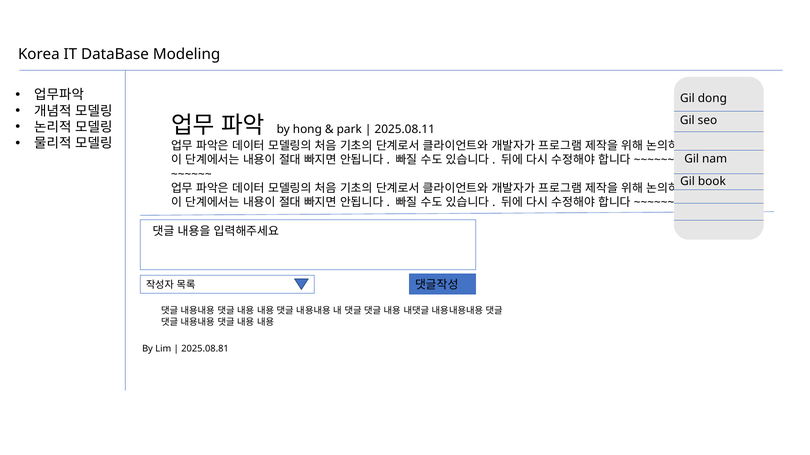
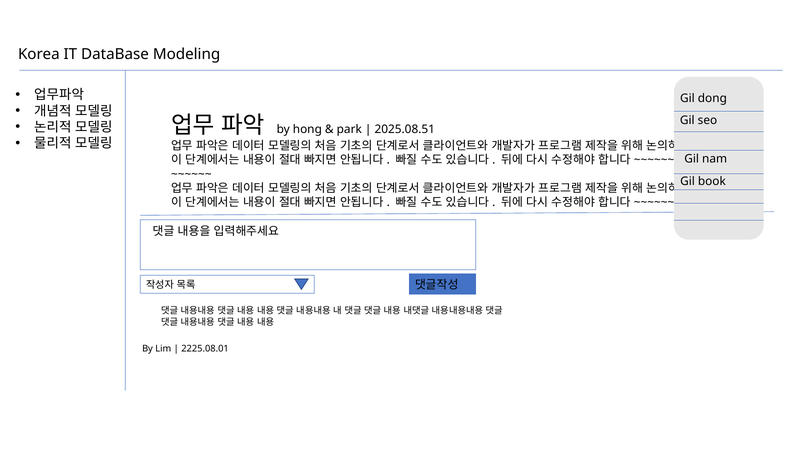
2025.08.11: 2025.08.11 -> 2025.08.51 (405, 130)
2025.08.81: 2025.08.81 -> 2225.08.01 (205, 349)
